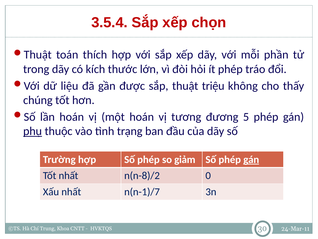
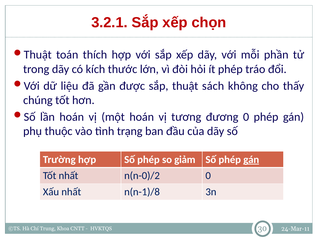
3.5.4: 3.5.4 -> 3.2.1 (109, 22)
triệu: triệu -> sách (213, 86)
đương 5: 5 -> 0 (246, 117)
phụ underline: present -> none (33, 131)
n(n-8)/2: n(n-8)/2 -> n(n-0)/2 (142, 175)
n(n-1)/7: n(n-1)/7 -> n(n-1)/8 (142, 191)
